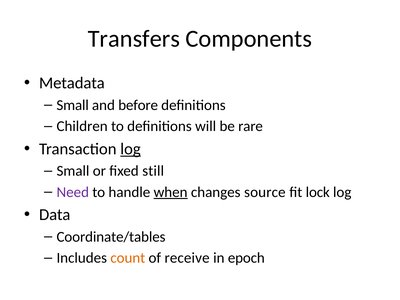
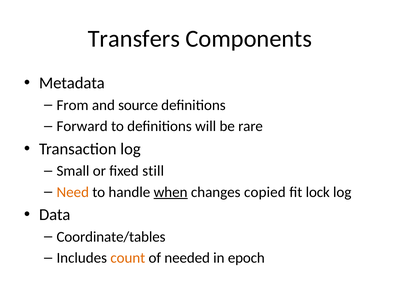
Small: Small -> From (73, 105)
before: before -> source (138, 105)
Children: Children -> Forward (82, 126)
log underline: present -> none (130, 149)
Need colour: purple -> orange (73, 192)
source: source -> copied (265, 192)
receive: receive -> needed (187, 258)
